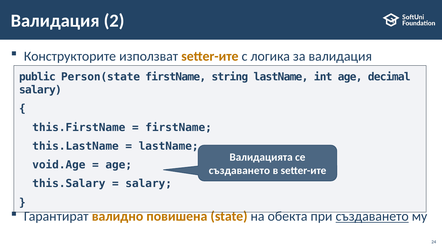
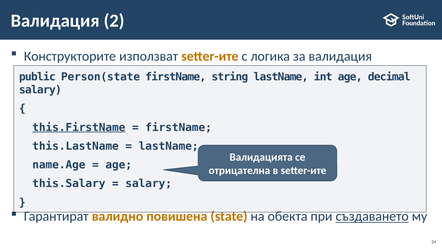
this.FirstName underline: none -> present (79, 128)
void.Age: void.Age -> name.Age (59, 165)
създаването: създаването -> отрицателна (239, 171)
